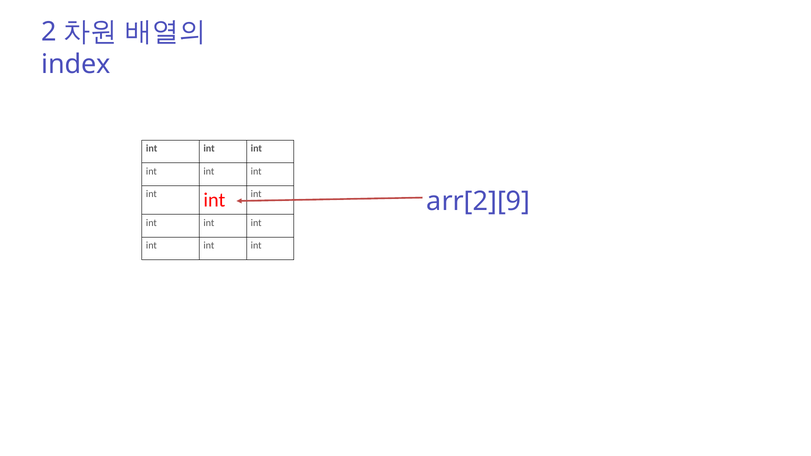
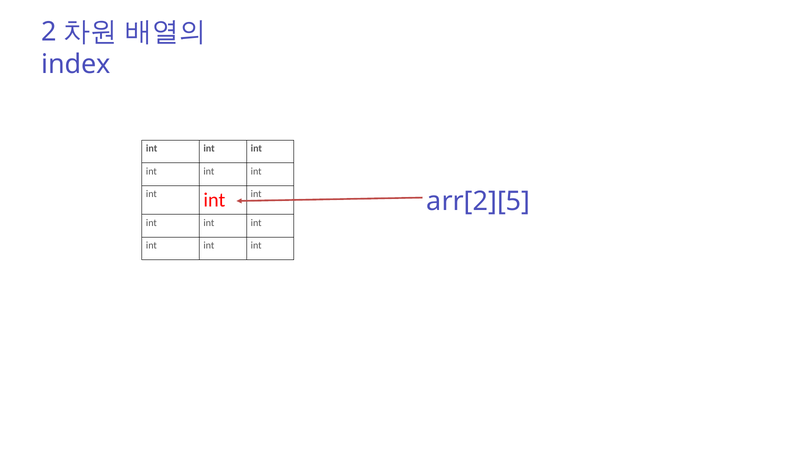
arr[2][9: arr[2][9 -> arr[2][5 (478, 201)
